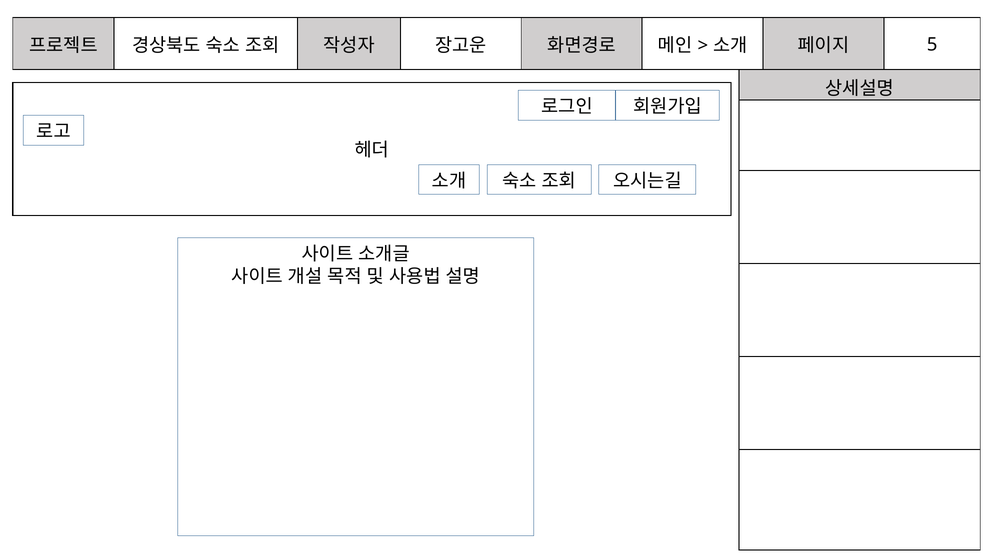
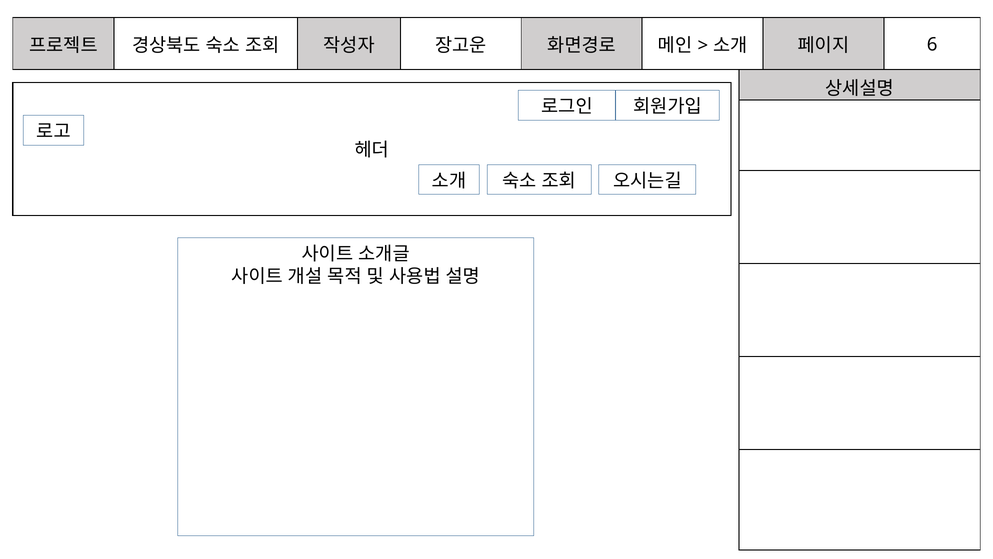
5: 5 -> 6 (932, 45)
